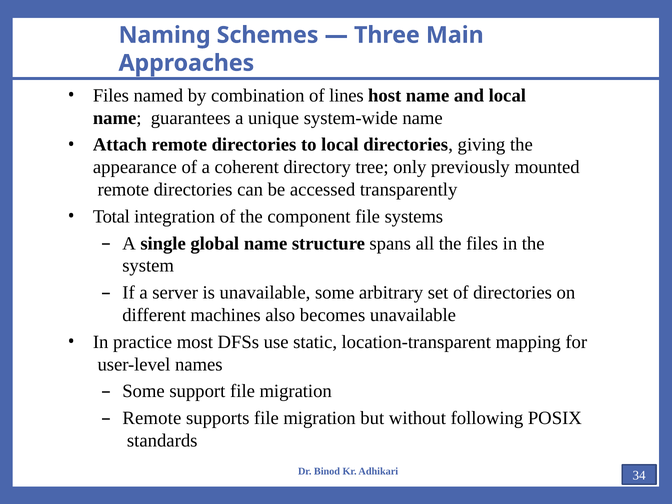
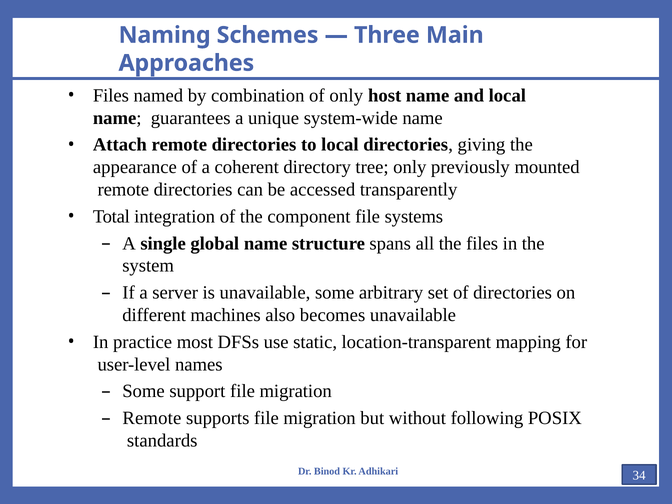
of lines: lines -> only (346, 96)
